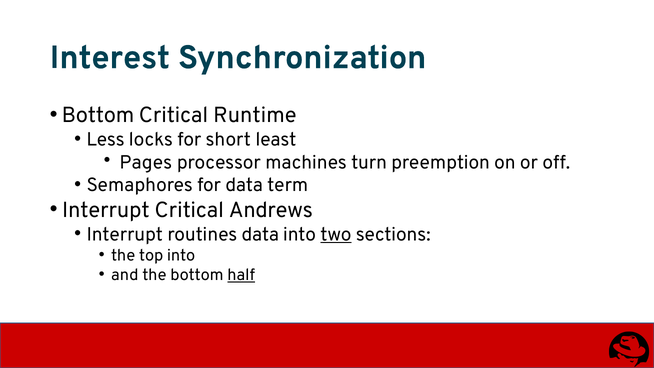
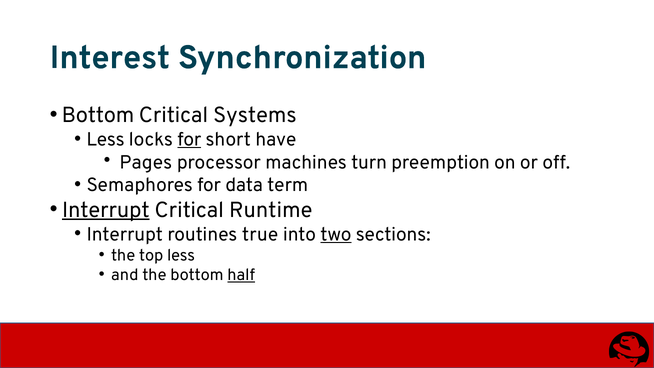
Runtime: Runtime -> Systems (255, 115)
for underline: none -> present (189, 139)
least: least -> have (276, 139)
Interrupt underline: none -> present (106, 210)
Andrews: Andrews -> Runtime (271, 210)
routines data: data -> true (260, 234)
top into: into -> less (181, 255)
